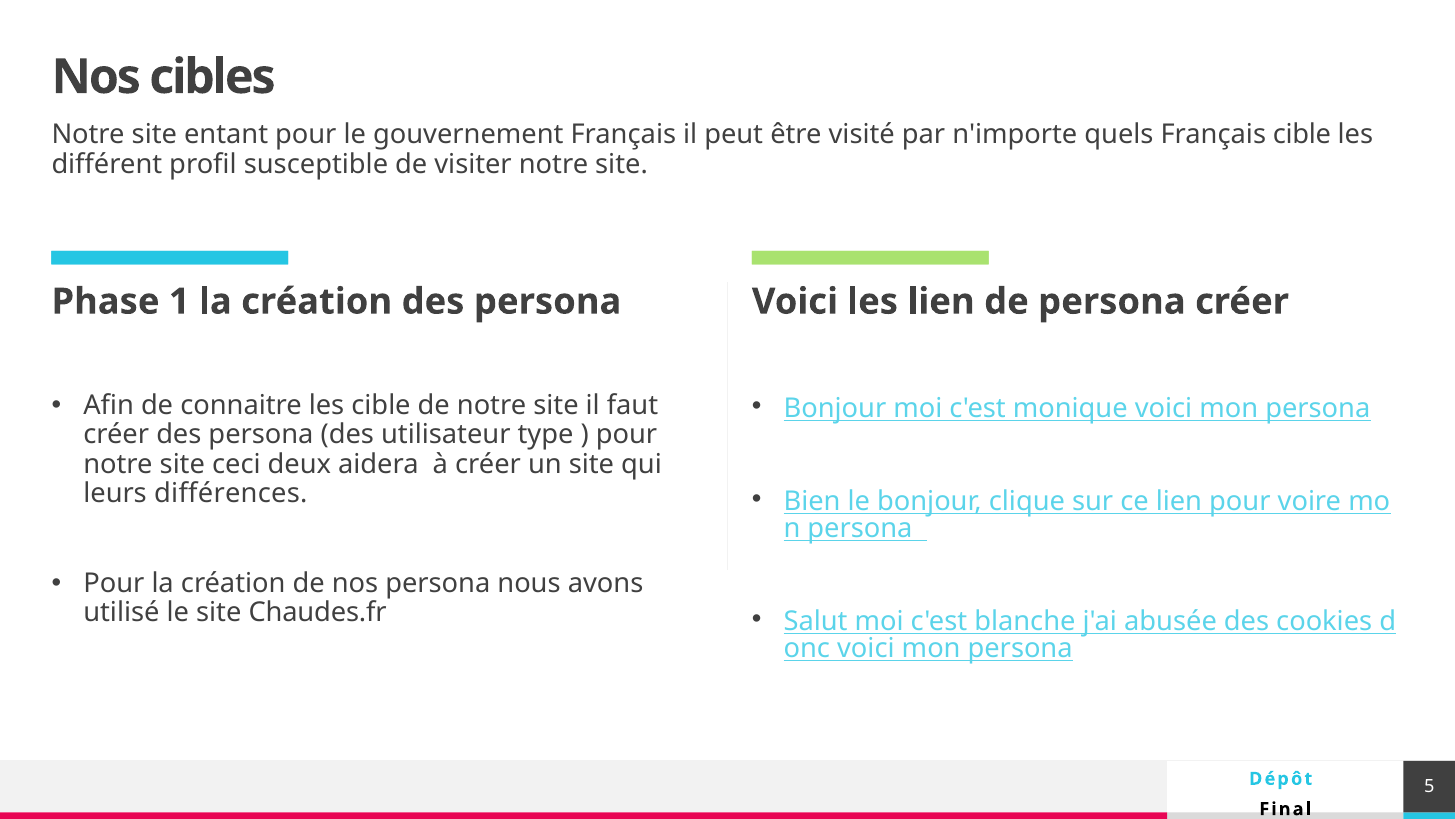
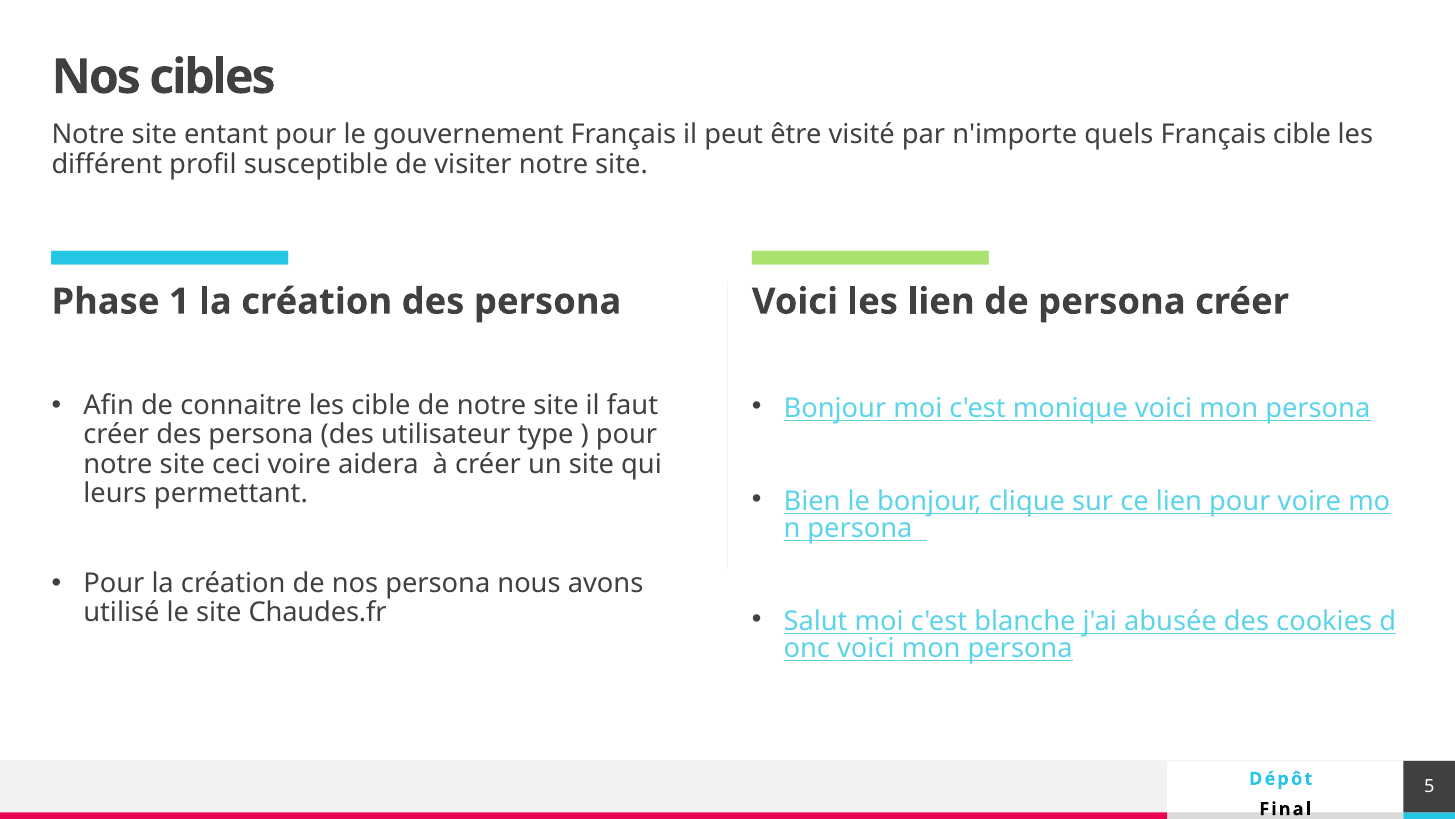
ceci deux: deux -> voire (299, 464)
différences: différences -> permettant (231, 493)
